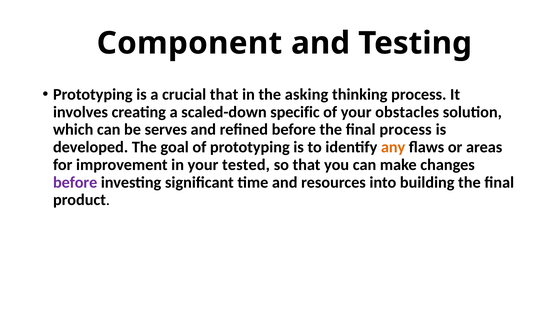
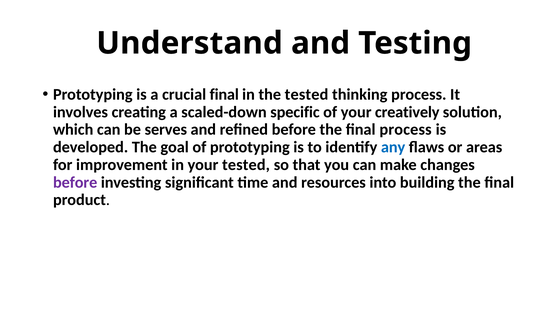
Component: Component -> Understand (190, 43)
crucial that: that -> final (224, 94)
the asking: asking -> tested (307, 94)
obstacles: obstacles -> creatively (407, 112)
any colour: orange -> blue (393, 147)
